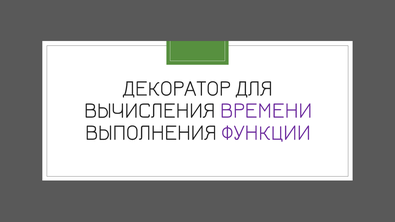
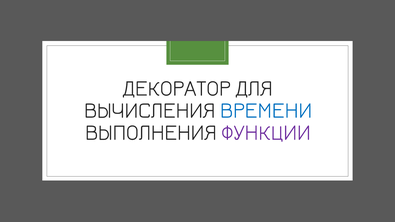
ВРЕМЕНИ colour: purple -> blue (266, 110)
